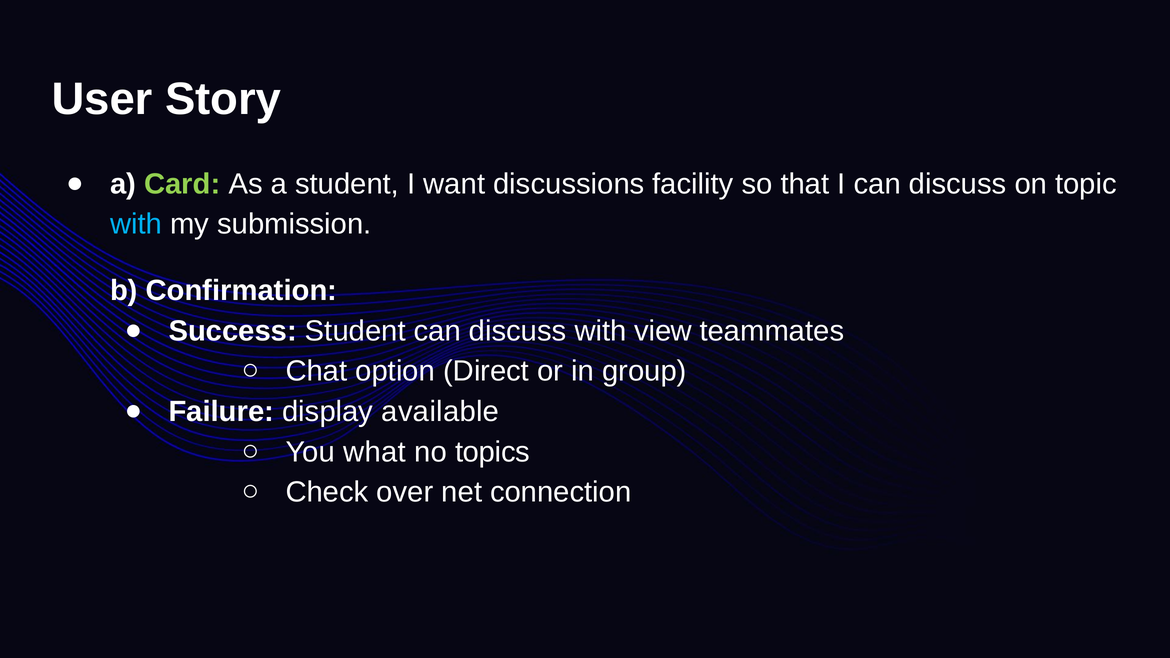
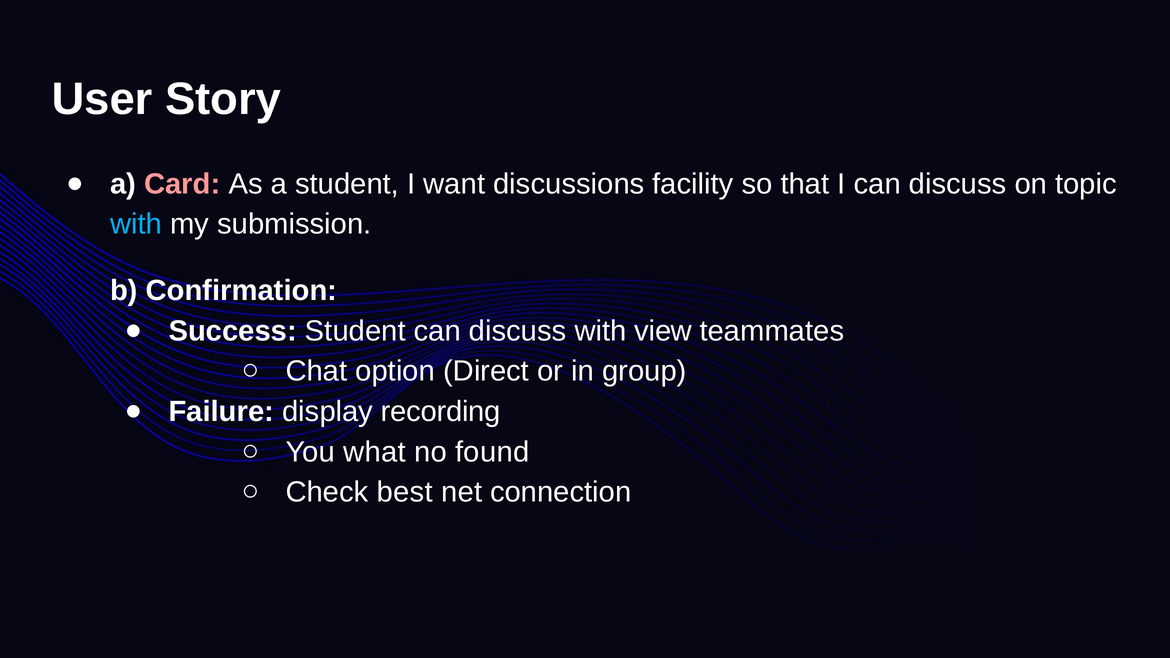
Card colour: light green -> pink (182, 184)
available: available -> recording (441, 412)
topics: topics -> found (492, 452)
over: over -> best (405, 492)
